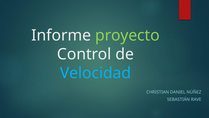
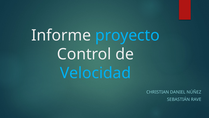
proyecto colour: light green -> light blue (127, 35)
